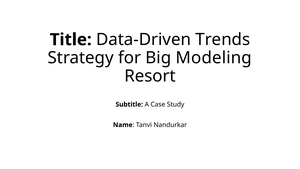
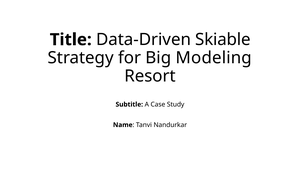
Trends: Trends -> Skiable (223, 40)
